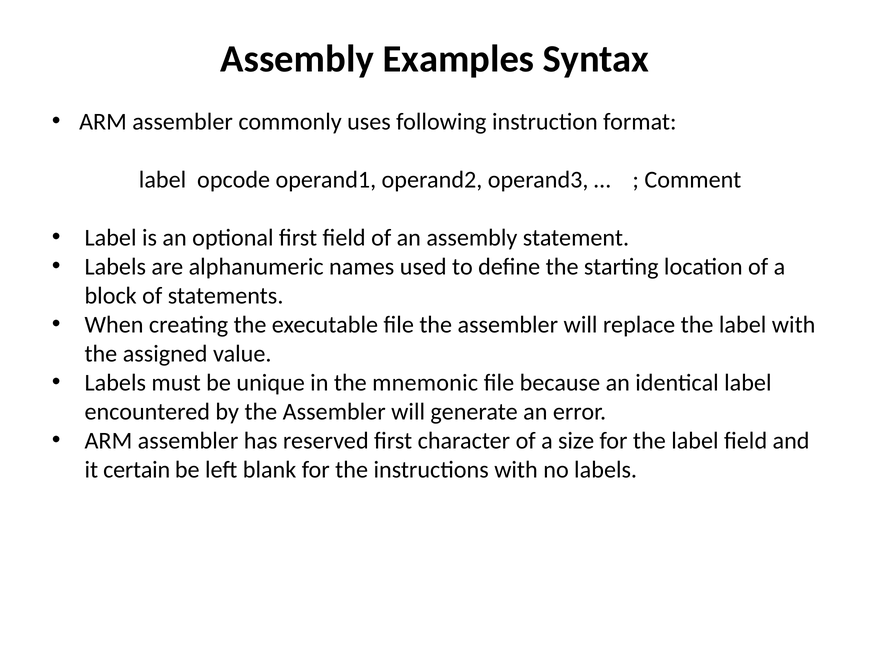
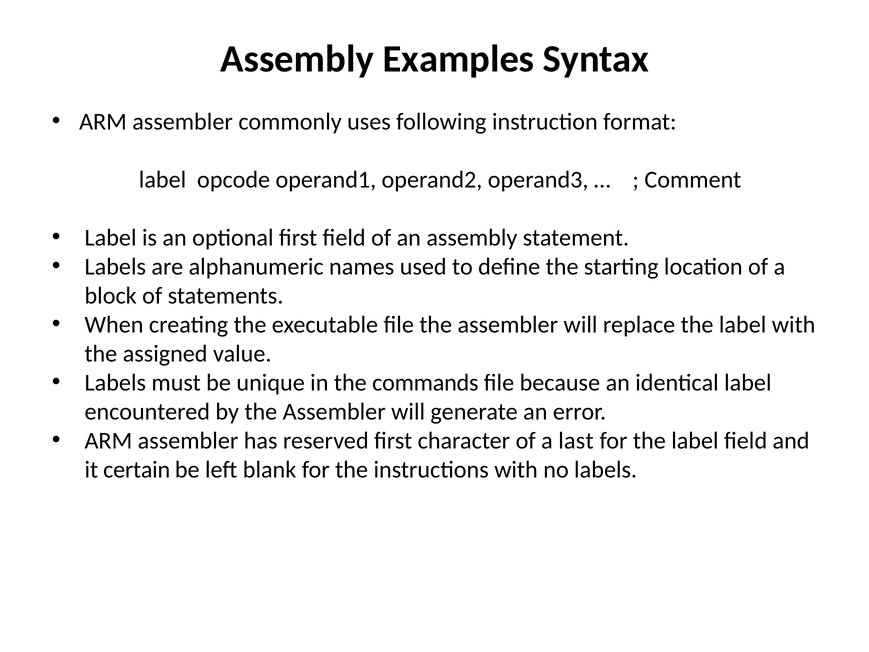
mnemonic: mnemonic -> commands (425, 383)
size: size -> last (576, 441)
